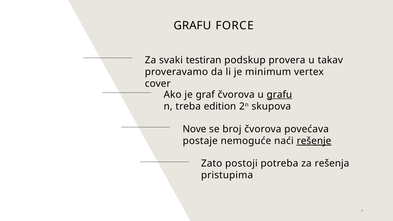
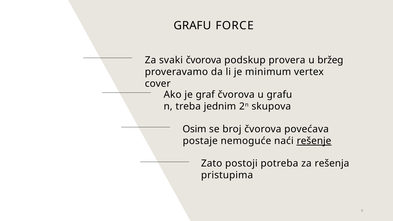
svaki testiran: testiran -> čvorova (204, 60)
takav: takav -> bržeg (330, 60)
grafu underline: present -> none (279, 95)
edition: edition -> jednim (220, 106)
Nove: Nove -> Osim (194, 129)
